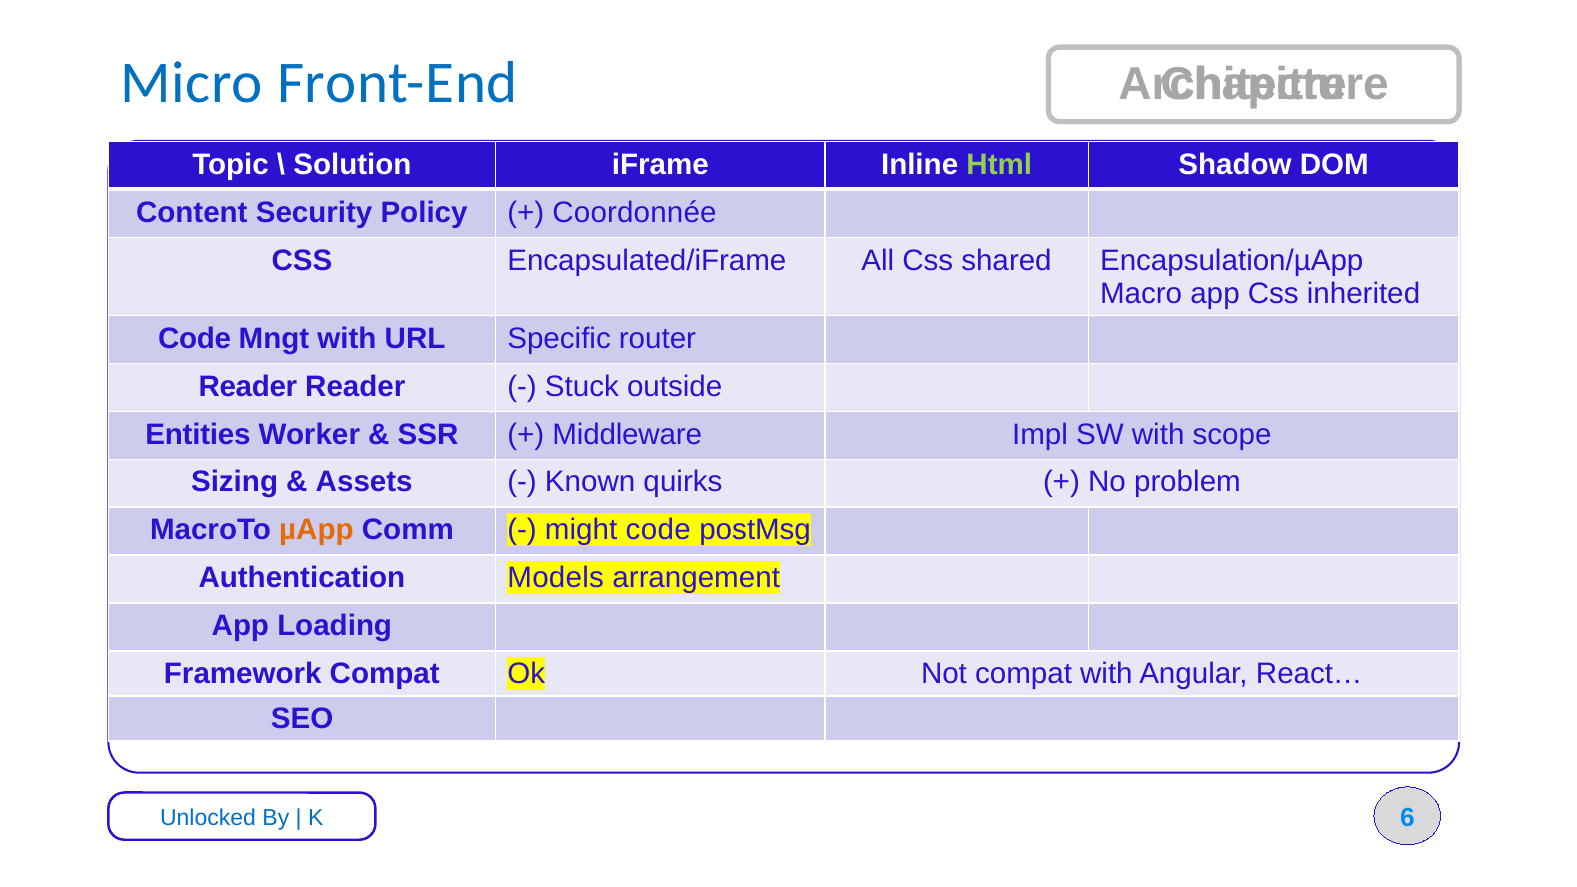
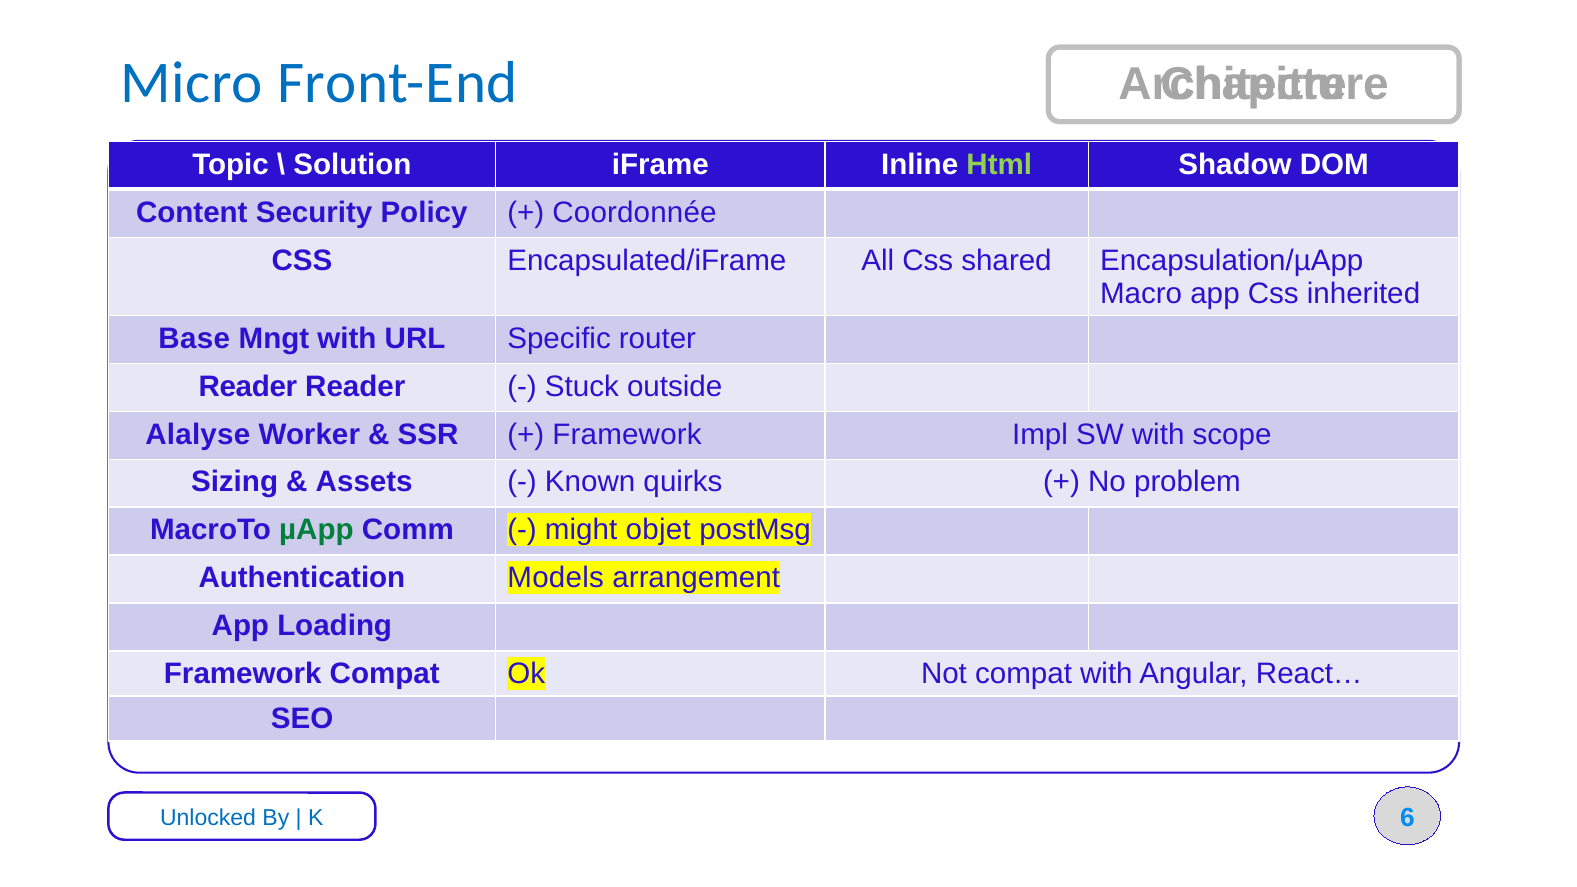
Code: Code -> Base (194, 338)
Entities: Entities -> Alalyse (198, 434)
Middleware: Middleware -> Framework (627, 434)
µApp colour: orange -> green (316, 530)
might code: code -> objet (658, 530)
